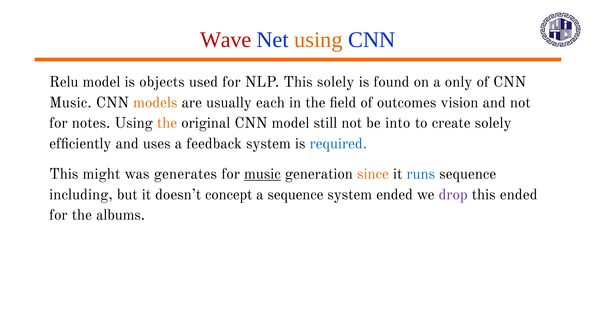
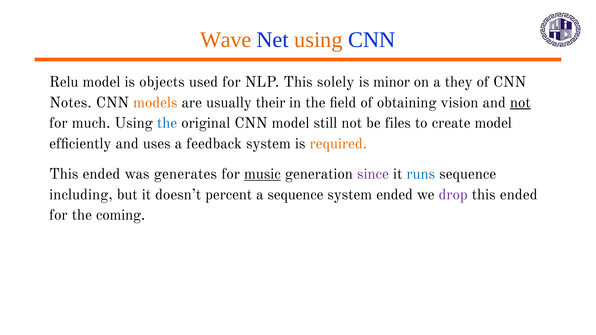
Wave colour: red -> orange (226, 40)
found: found -> minor (392, 82)
only: only -> they (459, 82)
Music: Music -> Notes (70, 103)
each: each -> their (271, 103)
outcomes: outcomes -> obtaining (407, 103)
not underline: none -> present (520, 103)
notes: notes -> much (91, 123)
the colour: orange -> blue (167, 123)
into: into -> files (398, 123)
create solely: solely -> model (493, 123)
required colour: blue -> orange (338, 144)
might: might -> ended (101, 174)
since colour: orange -> purple (373, 174)
concept: concept -> percent (229, 195)
albums: albums -> coming (121, 215)
